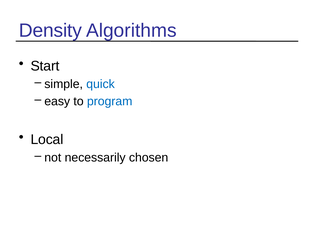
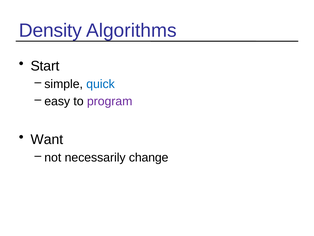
program colour: blue -> purple (110, 101)
Local: Local -> Want (47, 139)
chosen: chosen -> change (149, 157)
